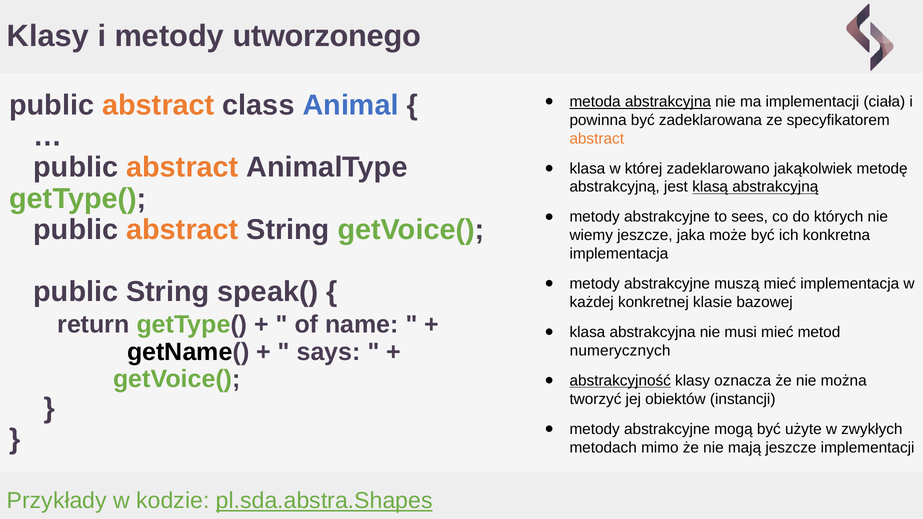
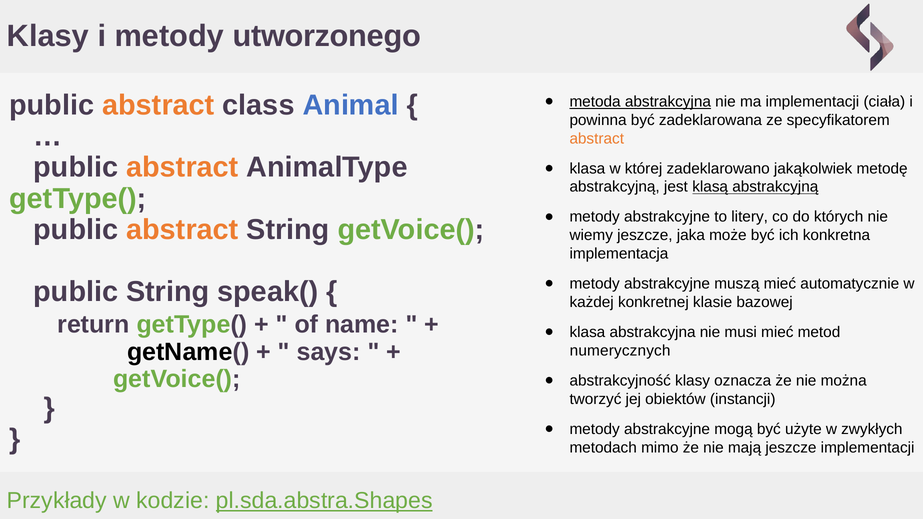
sees: sees -> litery (750, 217)
mieć implementacja: implementacja -> automatycznie (850, 284)
abstrakcyjność underline: present -> none (620, 381)
